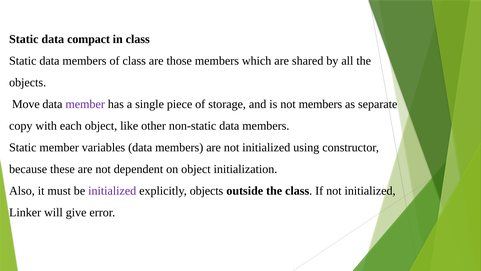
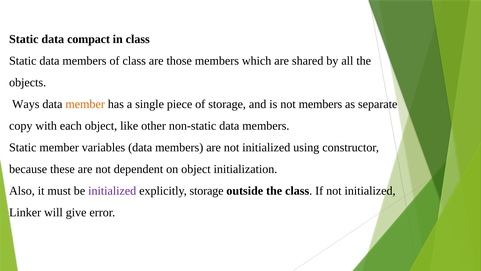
Move: Move -> Ways (26, 104)
member colour: purple -> orange (85, 104)
explicitly objects: objects -> storage (207, 191)
